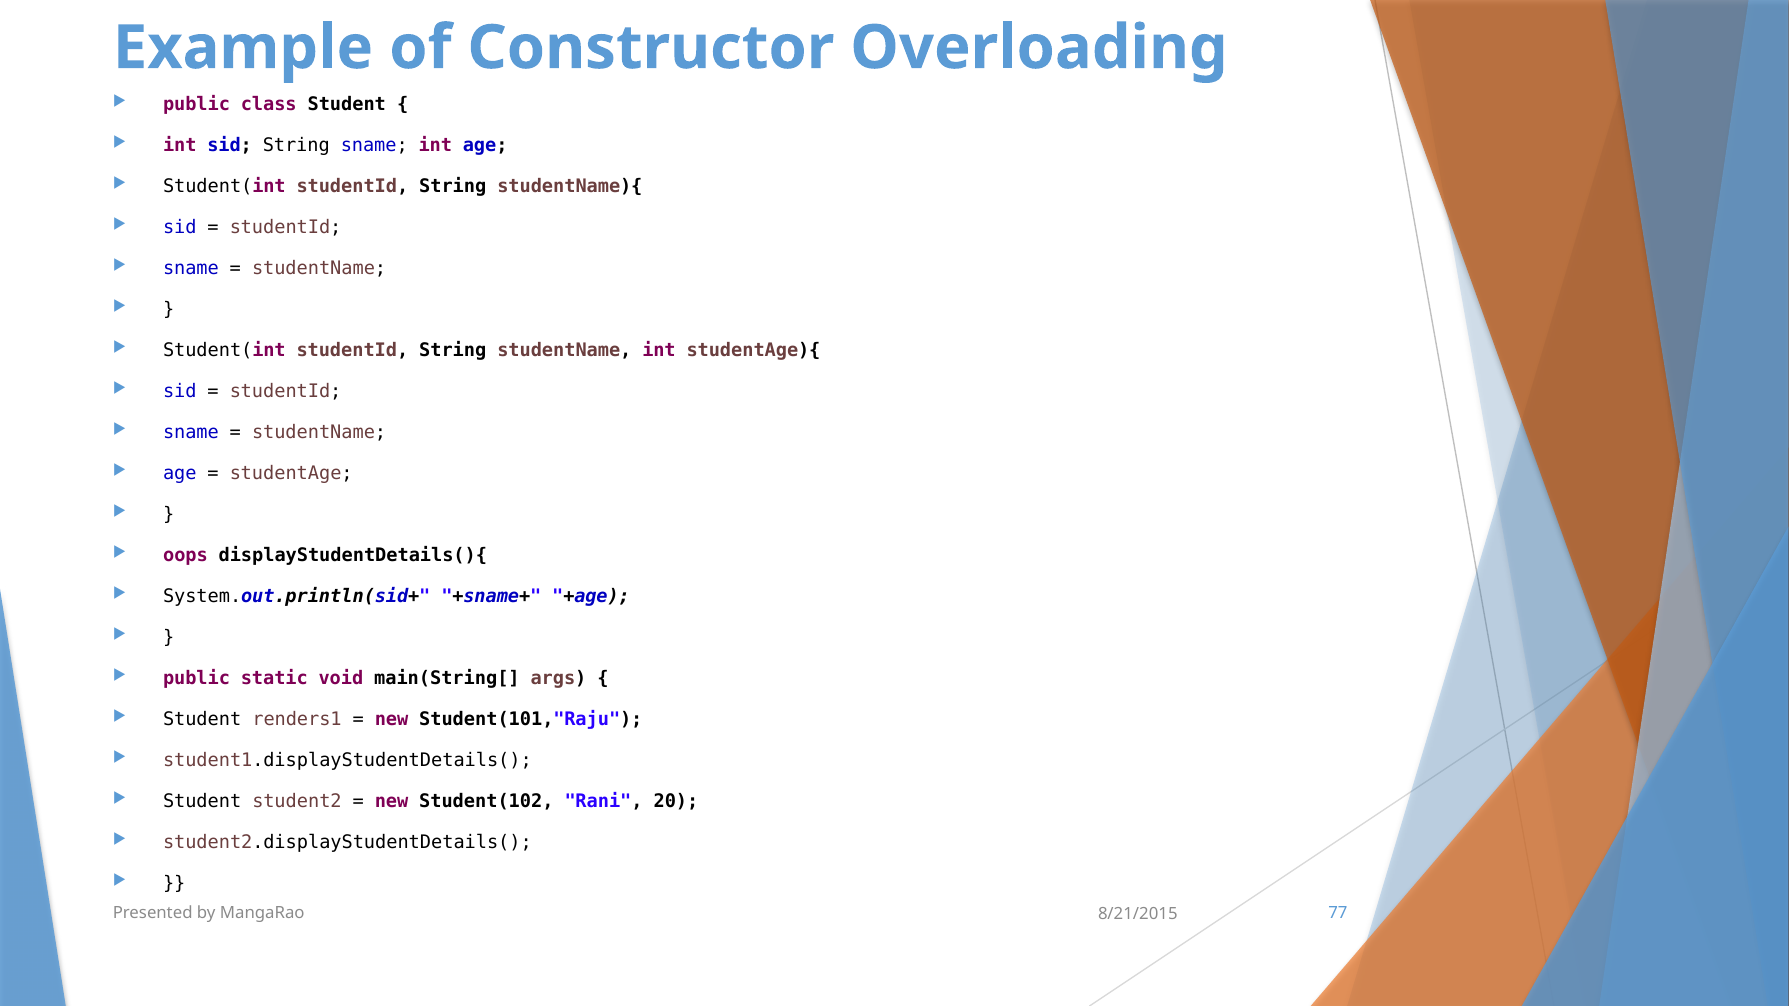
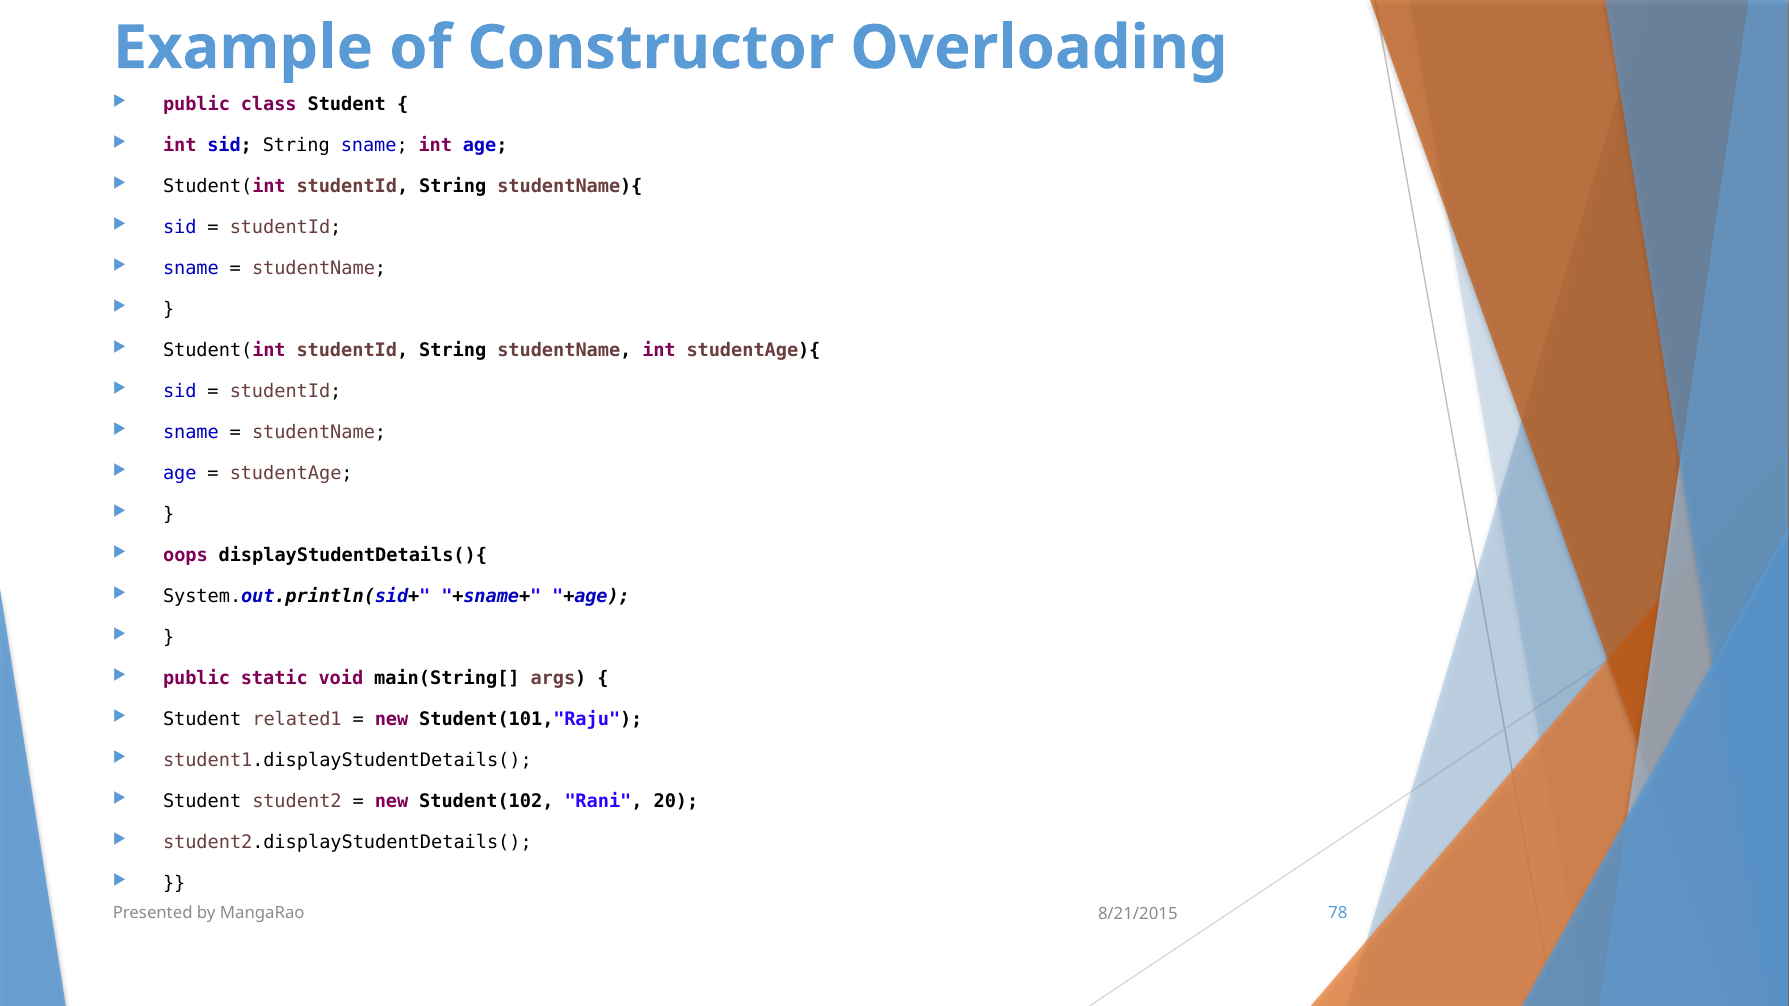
renders1: renders1 -> related1 (297, 720)
77: 77 -> 78 (1338, 913)
